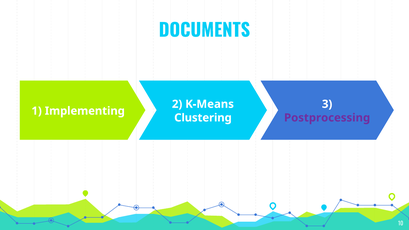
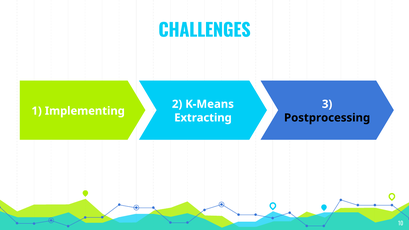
DOCUMENTS: DOCUMENTS -> CHALLENGES (205, 31)
Clustering: Clustering -> Extracting (203, 118)
Postprocessing colour: purple -> black (327, 118)
